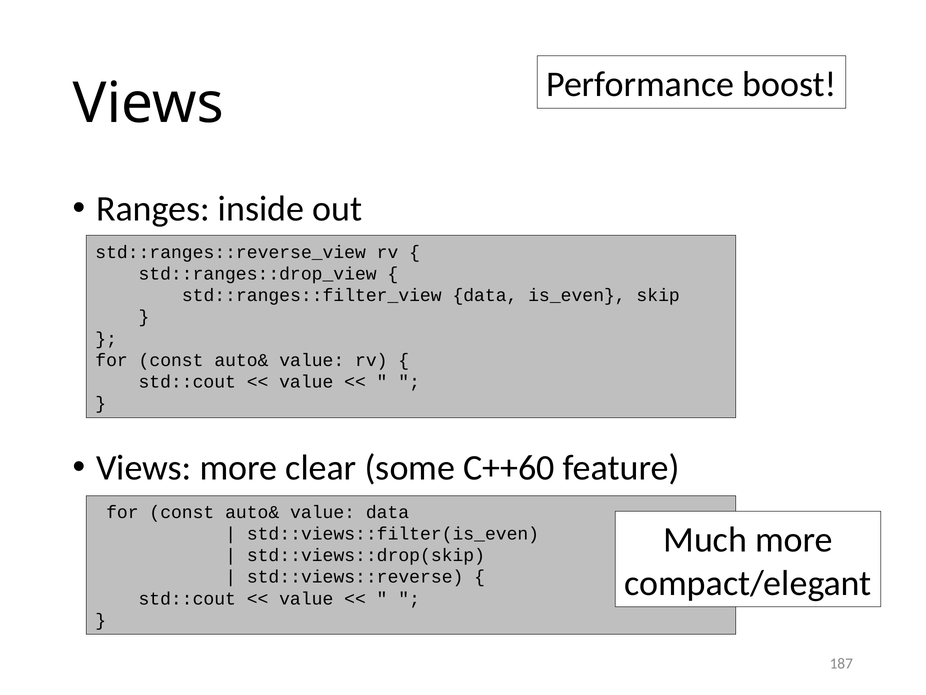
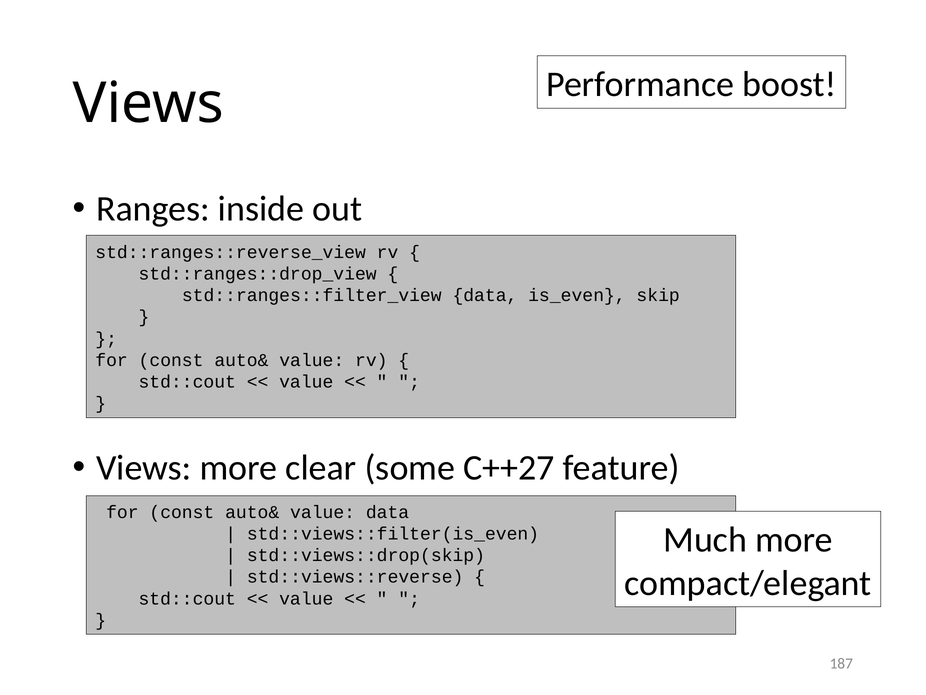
C++60: C++60 -> C++27 (509, 468)
